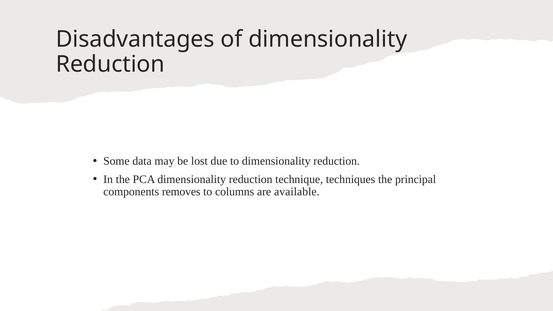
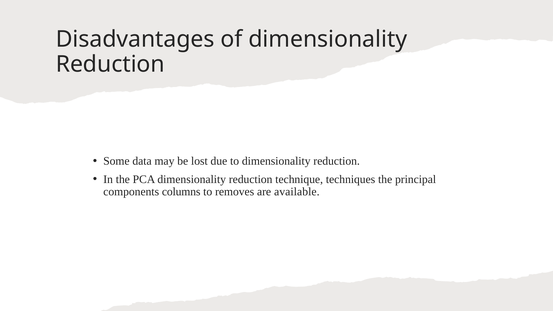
removes: removes -> columns (181, 192)
columns: columns -> removes (235, 192)
